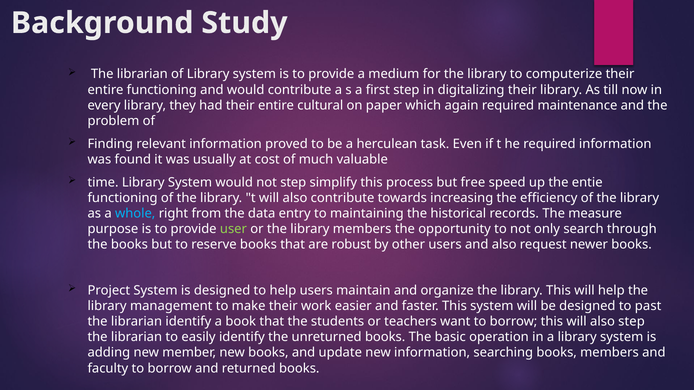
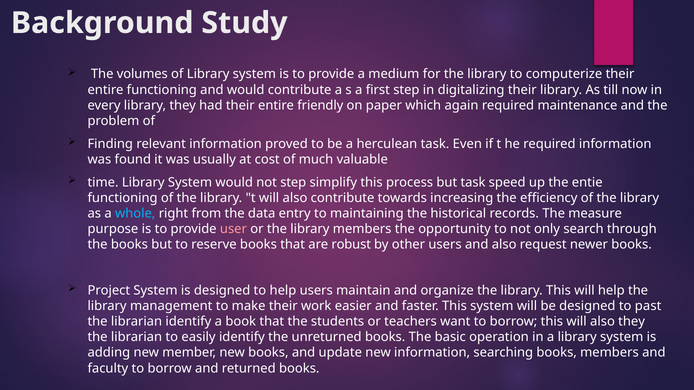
librarian: librarian -> volumes (142, 74)
cultural: cultural -> friendly (320, 105)
but free: free -> task (473, 182)
user colour: light green -> pink (233, 229)
also step: step -> they (632, 322)
